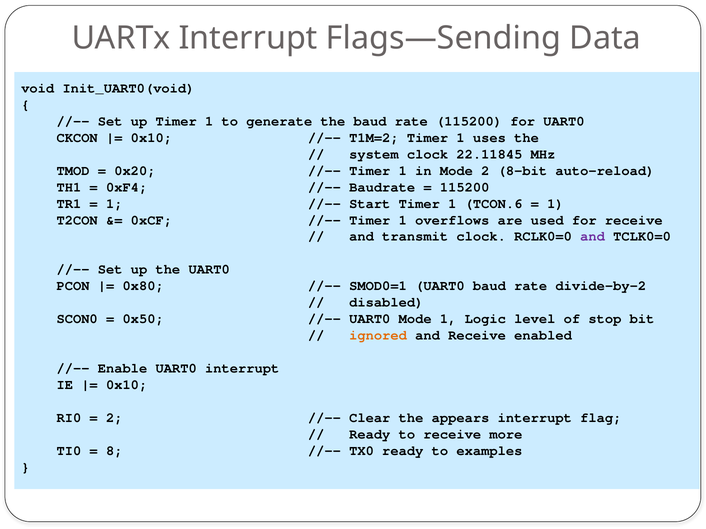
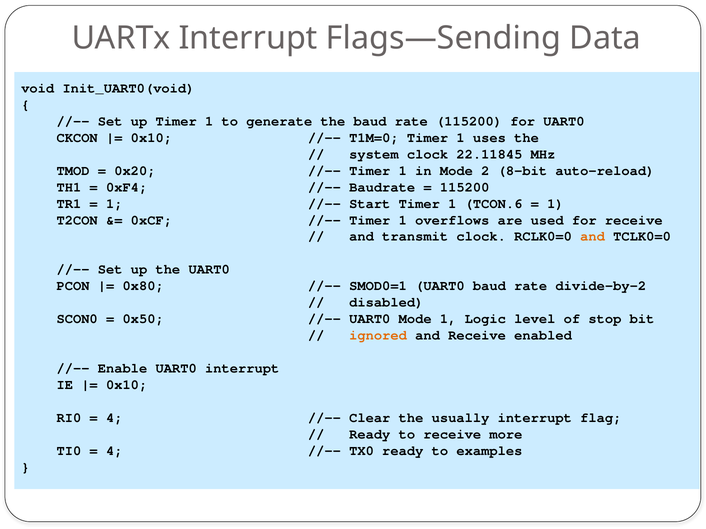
T1M=2: T1M=2 -> T1M=0 (374, 138)
and colour: purple -> orange (593, 237)
2: 2 -> 4 (114, 418)
appears: appears -> usually (461, 418)
8: 8 -> 4 (114, 451)
